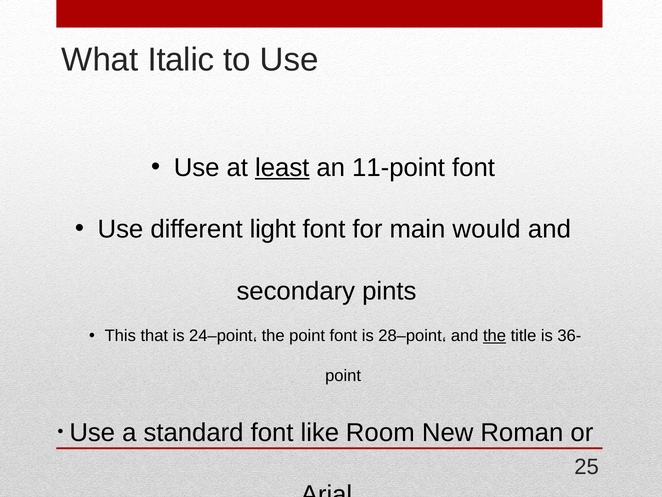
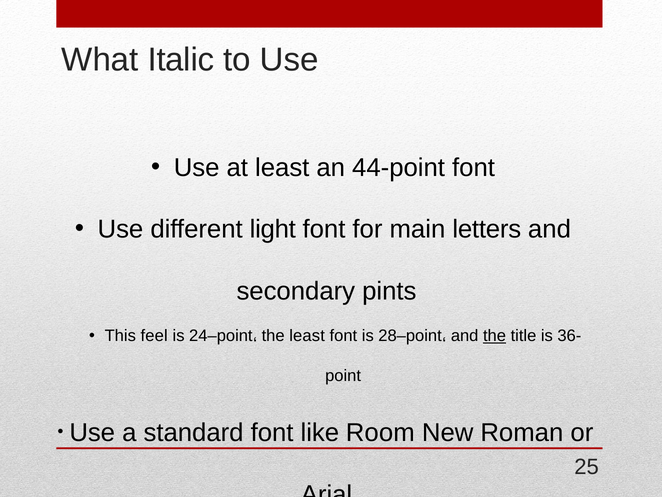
least underline: present -> none (282, 167)
11-point: 11-point -> 44-point (399, 167)
would: would -> letters (487, 229)
that: that -> feel (154, 336)
the point: point -> least (307, 336)
